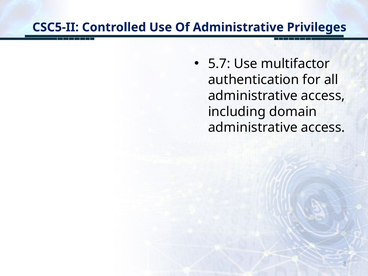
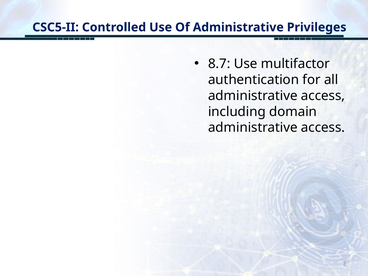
5.7: 5.7 -> 8.7 (219, 64)
